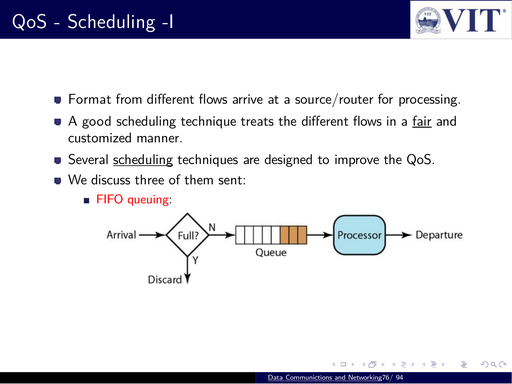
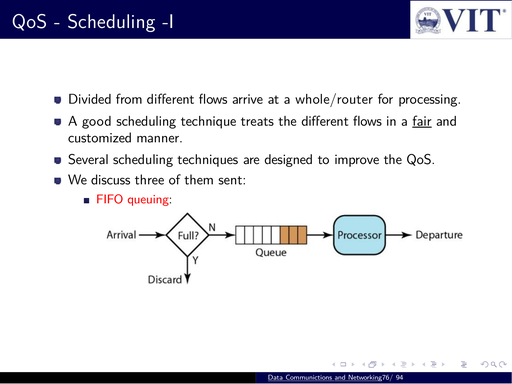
Format: Format -> Divided (90, 99)
source/router: source/router -> whole/router (334, 99)
scheduling underline: present -> none (143, 160)
